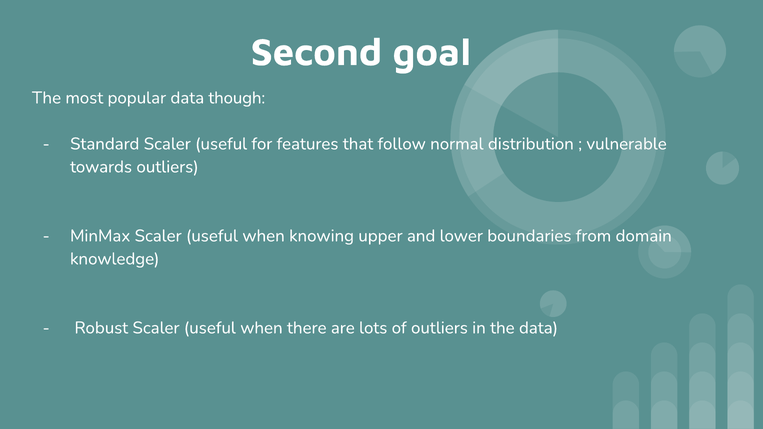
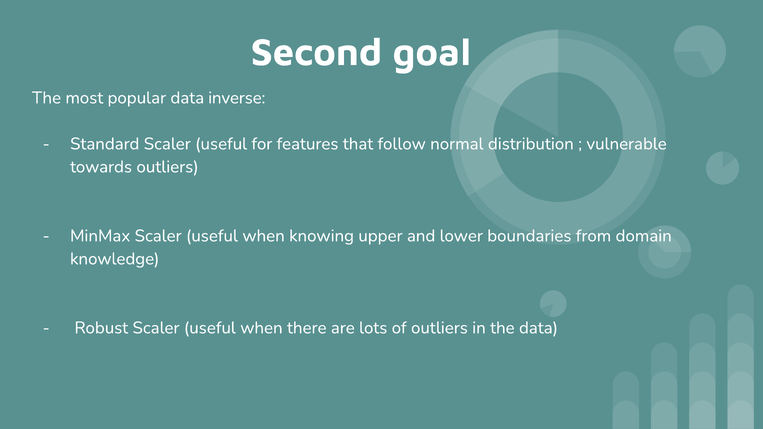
though: though -> inverse (237, 98)
